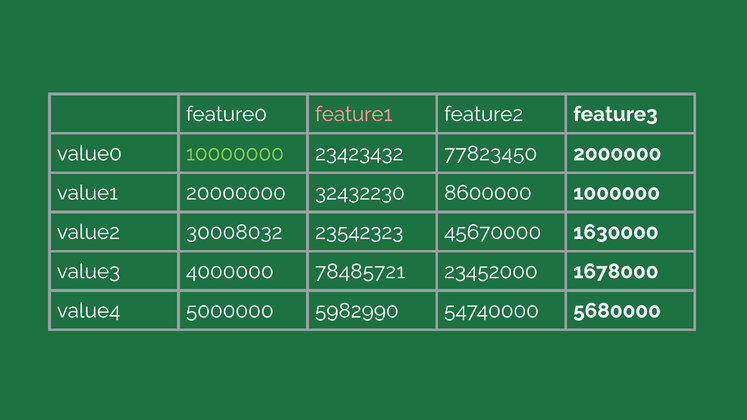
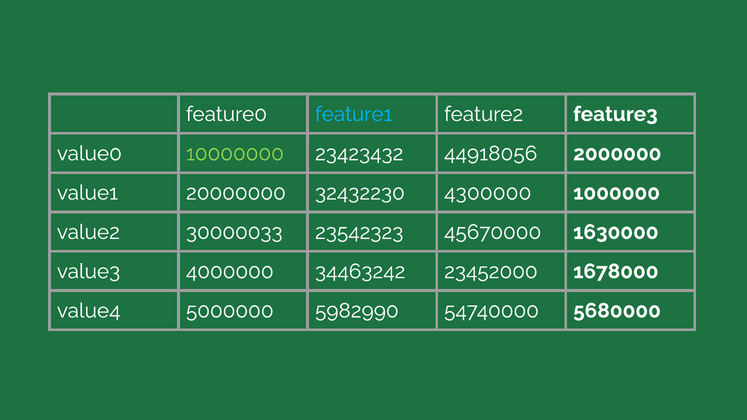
feature1 colour: pink -> light blue (354, 114)
77823450: 77823450 -> 44918056 (491, 154)
8600000: 8600000 -> 4300000 (488, 193)
30008032: 30008032 -> 30000033 (234, 232)
78485721: 78485721 -> 34463242 (360, 272)
